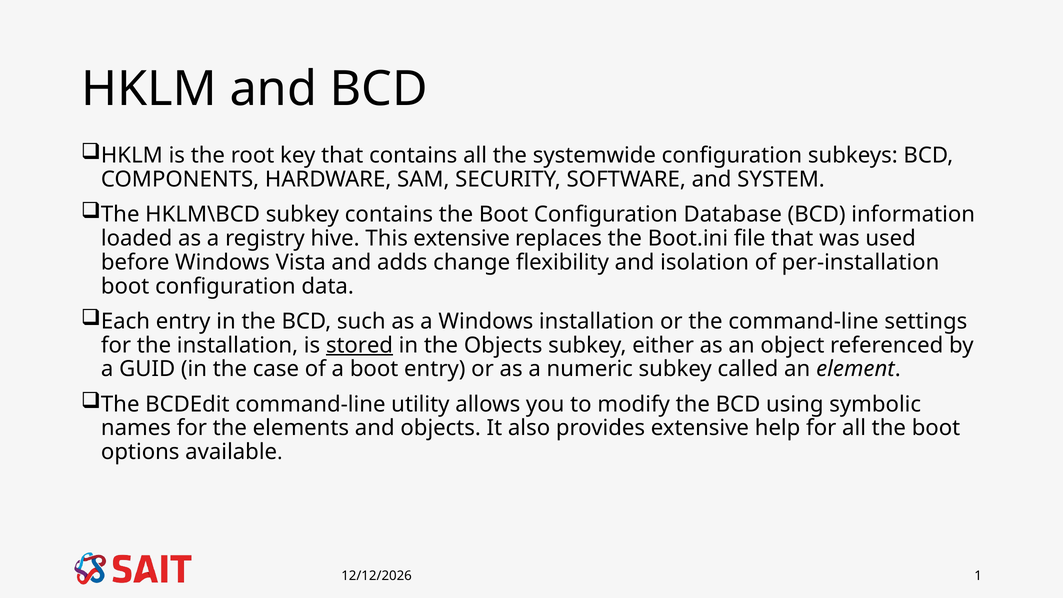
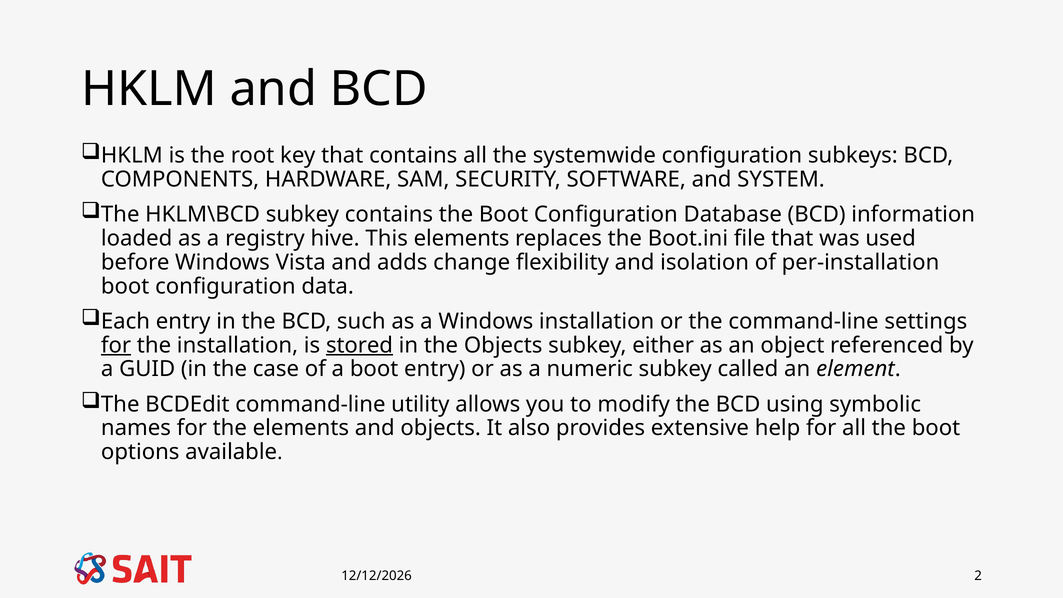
This extensive: extensive -> elements (462, 238)
for underline: none -> present (116, 345)
1: 1 -> 2 (978, 576)
